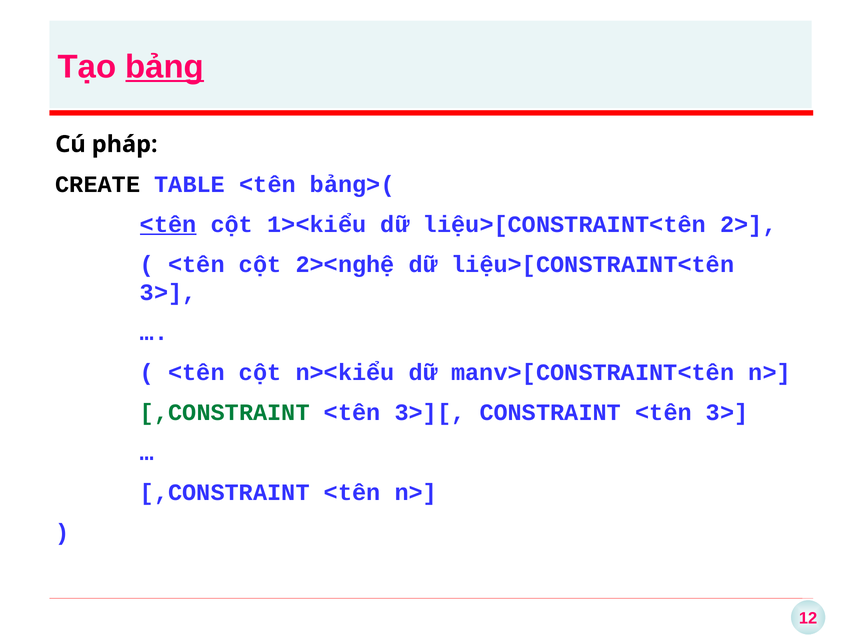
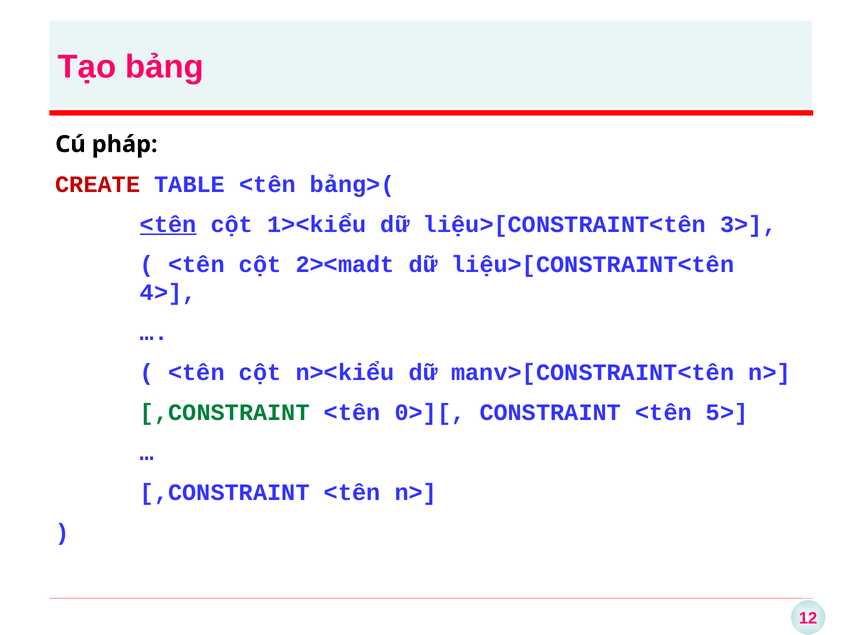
bảng underline: present -> none (165, 67)
CREATE colour: black -> red (98, 184)
2>: 2> -> 3> (748, 224)
2><nghệ: 2><nghệ -> 2><madt (345, 264)
3>: 3> -> 4> (168, 293)
3>][: 3>][ -> 0>][ (430, 413)
<tên 3>: 3> -> 5> (727, 413)
